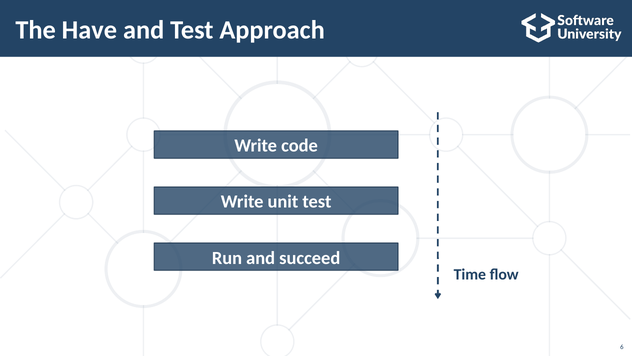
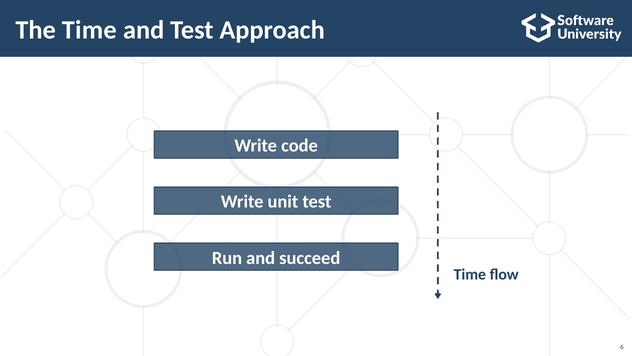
The Have: Have -> Time (89, 30)
